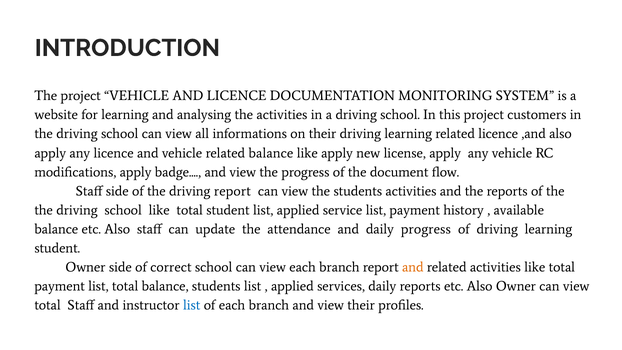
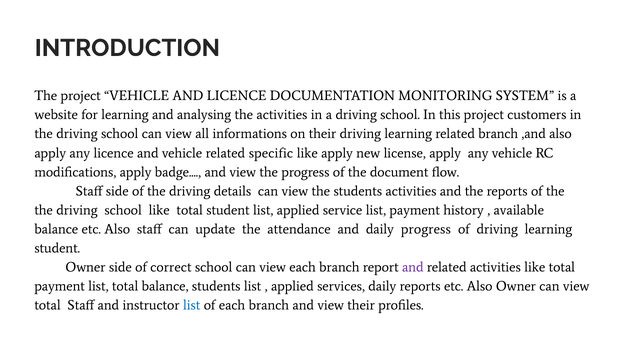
related licence: licence -> branch (498, 134)
related balance: balance -> specific (271, 153)
driving report: report -> details (232, 191)
and colour: orange -> purple (413, 267)
